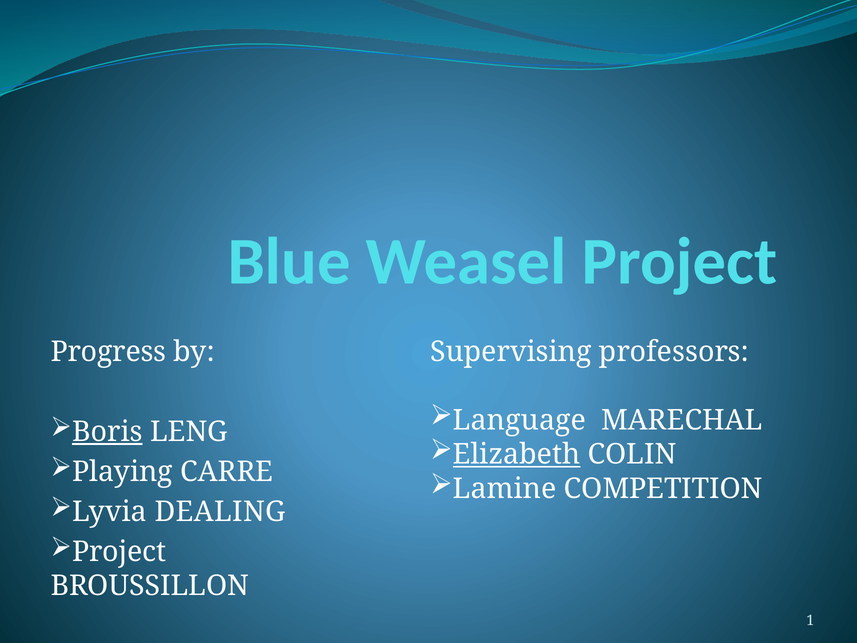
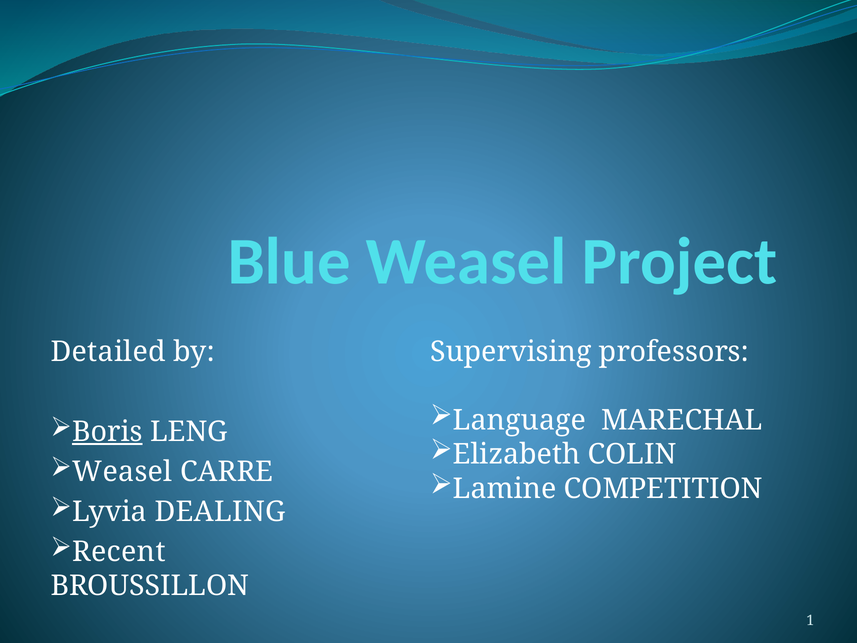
Progress: Progress -> Detailed (108, 351)
Elizabeth underline: present -> none (517, 454)
Playing: Playing -> Weasel (122, 471)
Project: Project -> Recent (119, 551)
